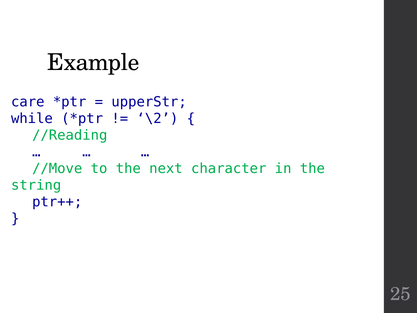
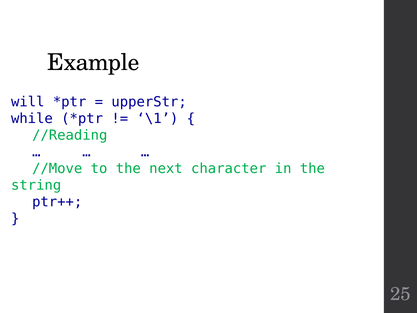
care: care -> will (28, 102)
\2: \2 -> \1 (157, 118)
